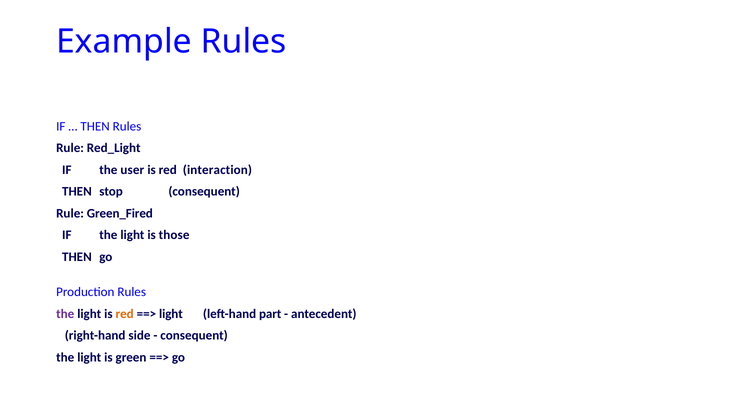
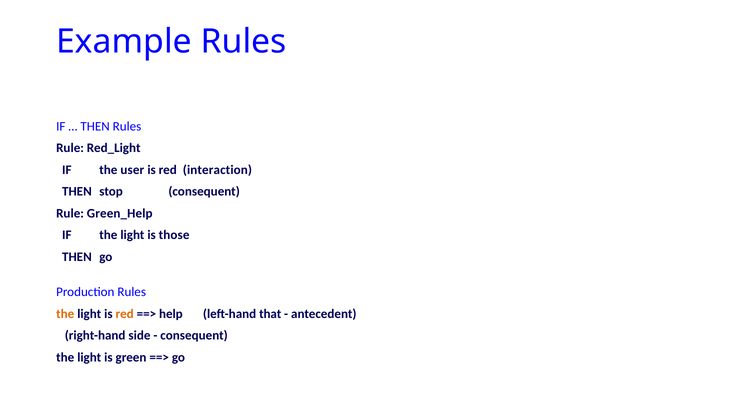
Green_Fired: Green_Fired -> Green_Help (120, 214)
the colour: purple -> orange (65, 314)
light: light -> help (171, 314)
part: part -> that (270, 314)
